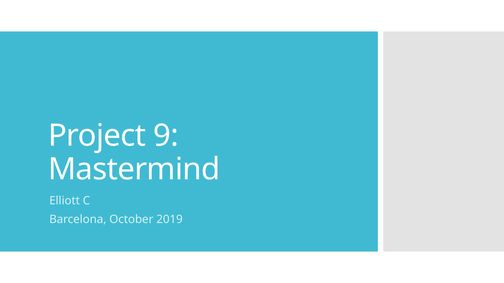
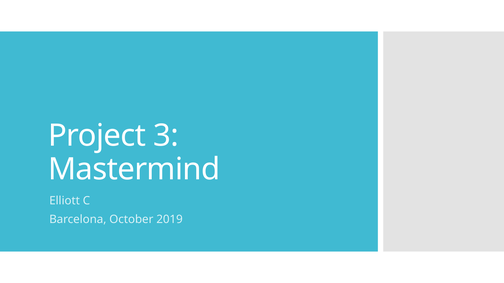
9: 9 -> 3 (166, 136)
